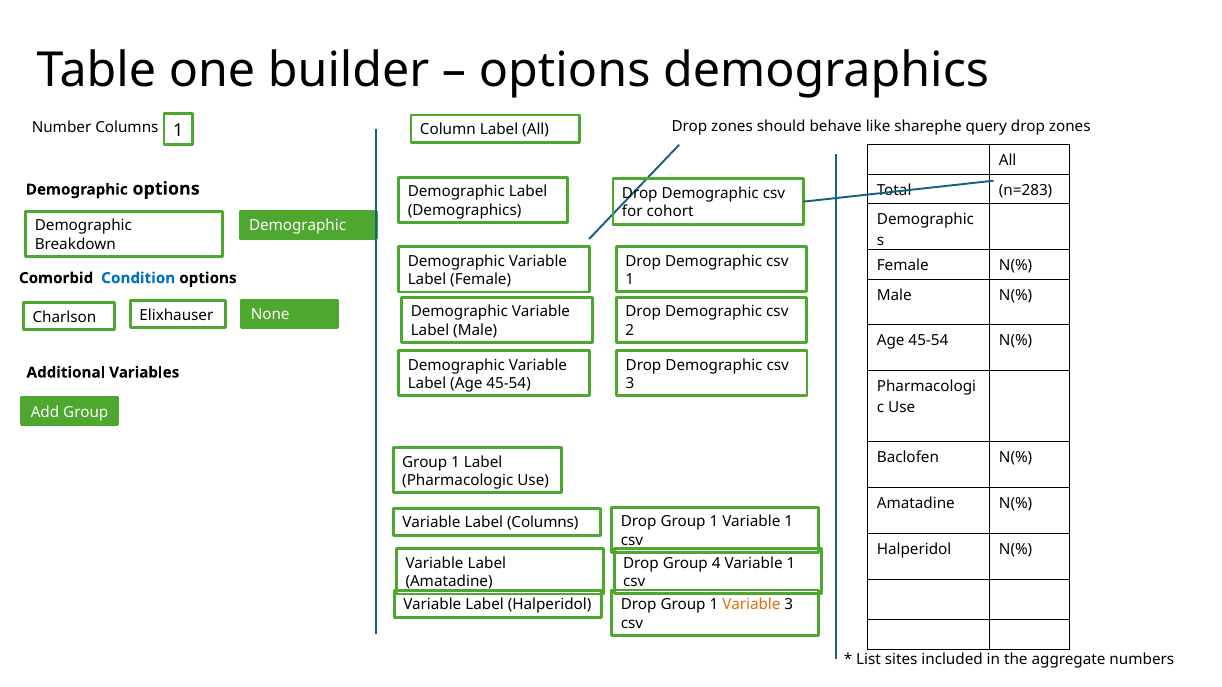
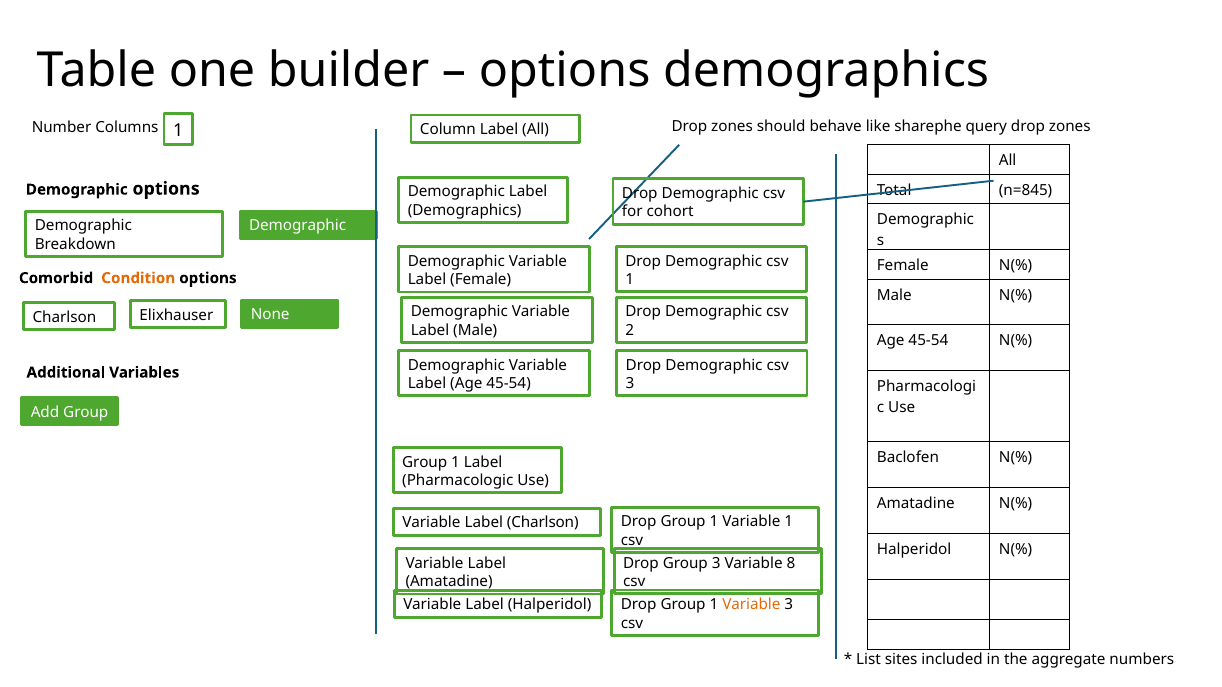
n=283: n=283 -> n=845 (1026, 190)
Condition colour: blue -> orange (138, 278)
Label Columns: Columns -> Charlson (543, 523)
Group 4: 4 -> 3 (716, 563)
1: 1 -> 8 (791, 563)
